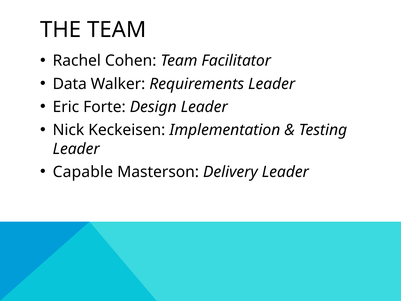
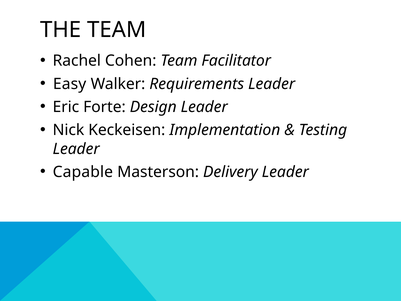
Data: Data -> Easy (70, 84)
